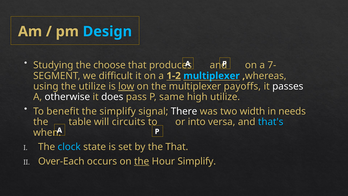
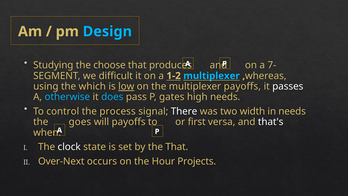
the utilize: utilize -> which (92, 86)
otherwise colour: white -> light blue (67, 97)
does colour: white -> light blue (112, 97)
same: same -> gates (172, 97)
high utilize: utilize -> needs (225, 97)
benefit: benefit -> control (63, 111)
the simplify: simplify -> process (118, 111)
table: table -> goes (80, 122)
will circuits: circuits -> payoffs (129, 122)
into: into -> first (197, 122)
that's colour: light blue -> white (271, 122)
clock colour: light blue -> white (69, 147)
Over-Each: Over-Each -> Over-Next (61, 161)
the underline: present -> none (142, 161)
Hour Simplify: Simplify -> Projects (197, 161)
